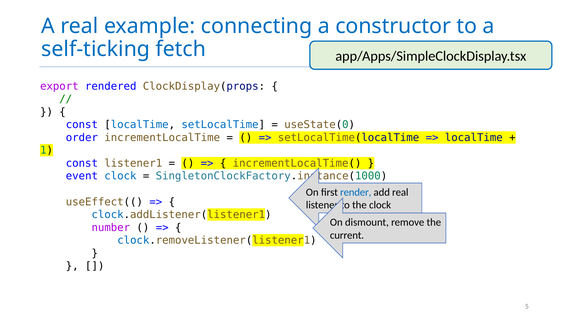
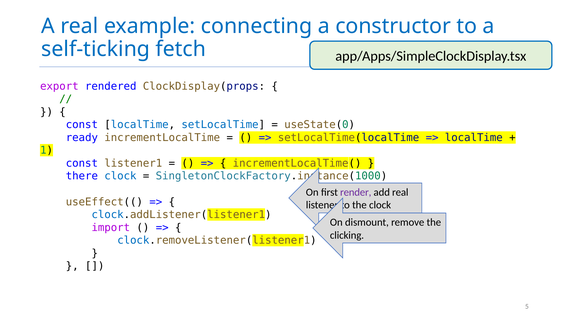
order: order -> ready (82, 137)
event: event -> there (82, 176)
render colour: blue -> purple (356, 192)
number: number -> import (111, 227)
current: current -> clicking (347, 235)
